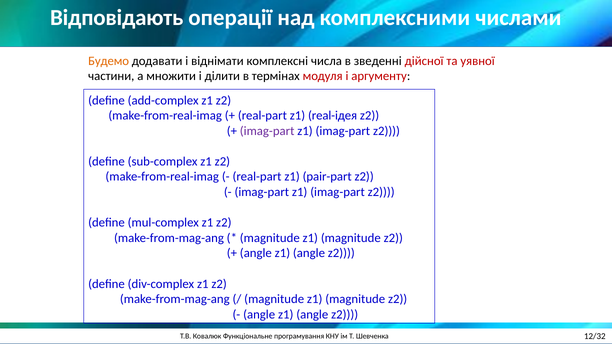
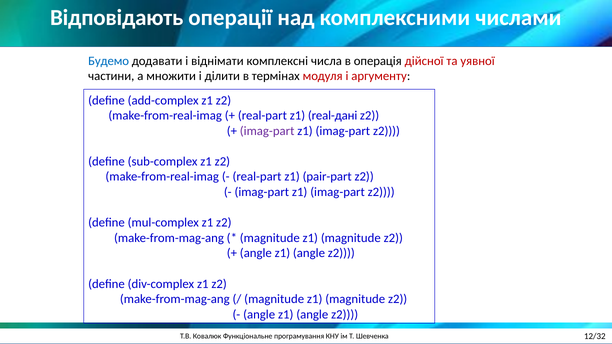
Будемо colour: orange -> blue (109, 61)
зведенні: зведенні -> операція (378, 61)
real-ідея: real-ідея -> real-дані (333, 116)
